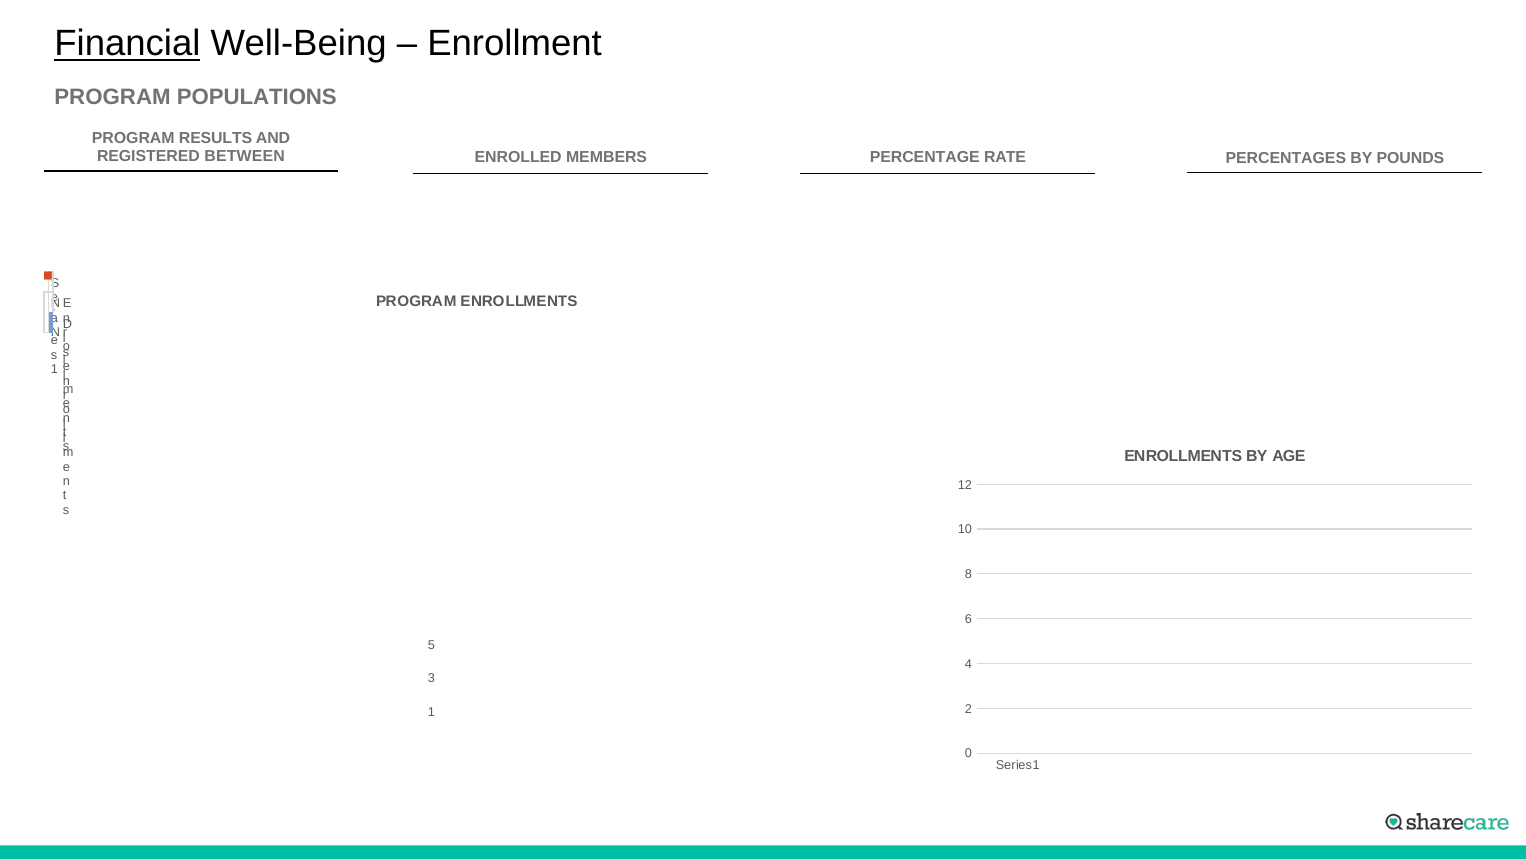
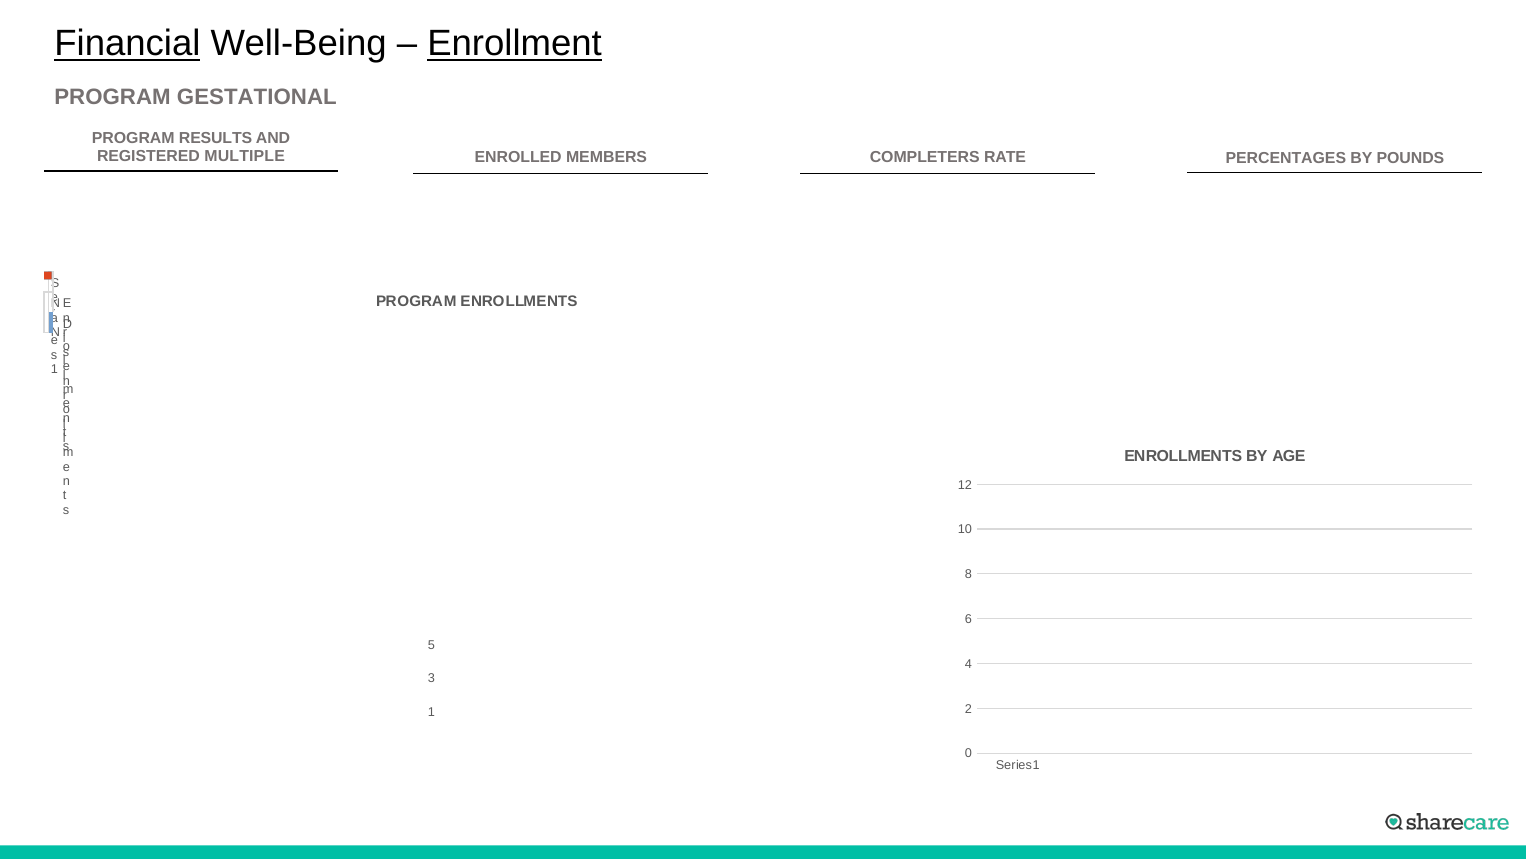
Enrollment underline: none -> present (515, 44)
POPULATIONS: POPULATIONS -> GESTATIONAL (257, 98)
BETWEEN: BETWEEN -> MULTIPLE (245, 156)
PERCENTAGE: PERCENTAGE -> COMPLETERS (925, 157)
